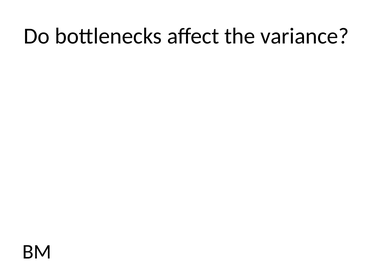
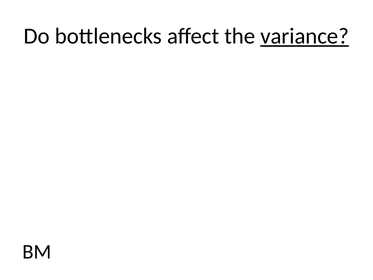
variance underline: none -> present (305, 36)
